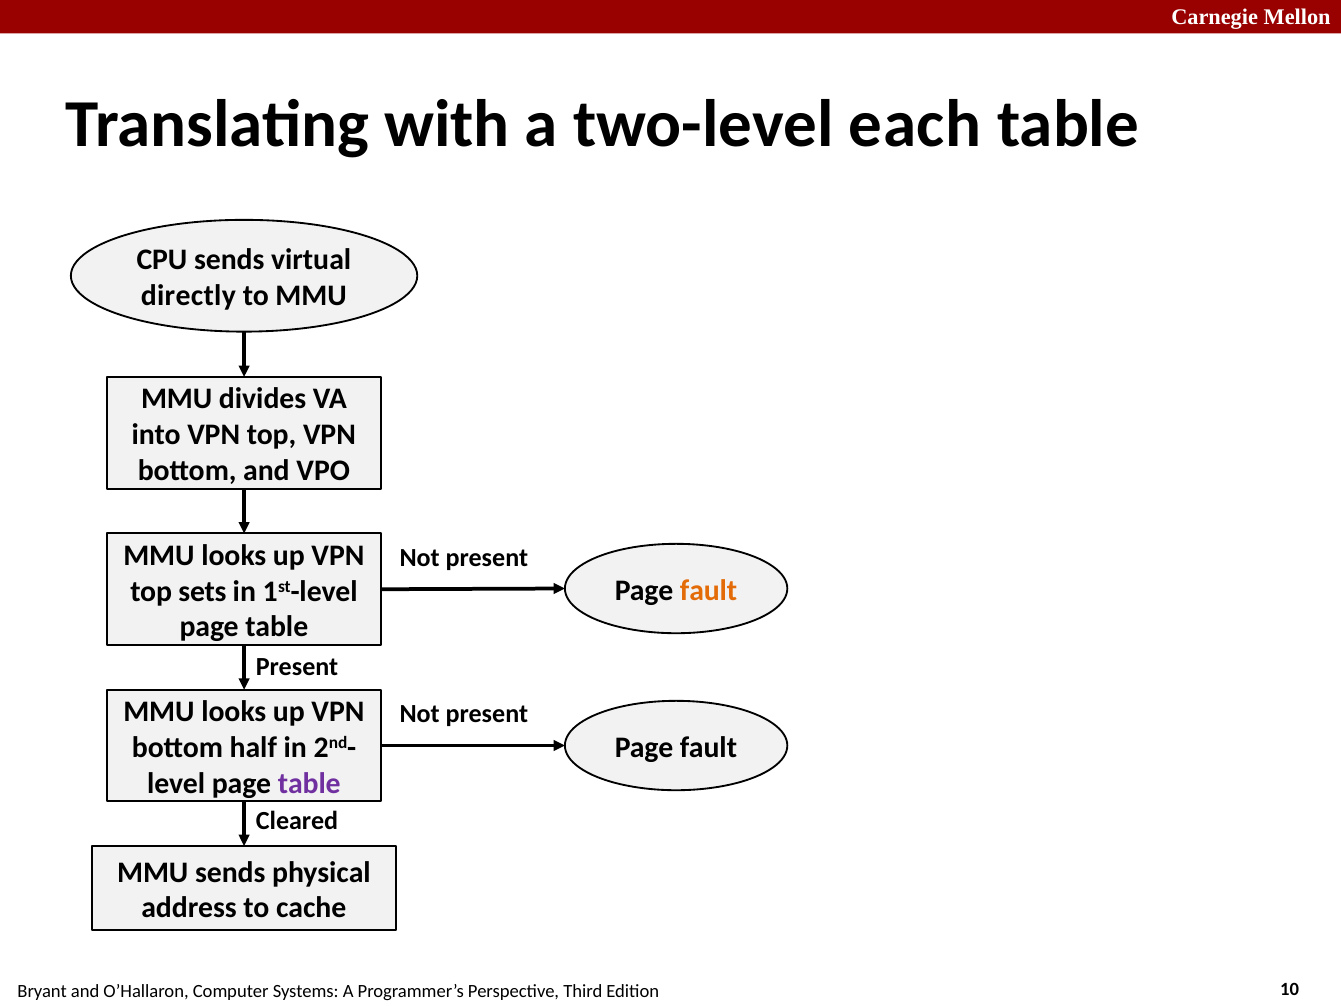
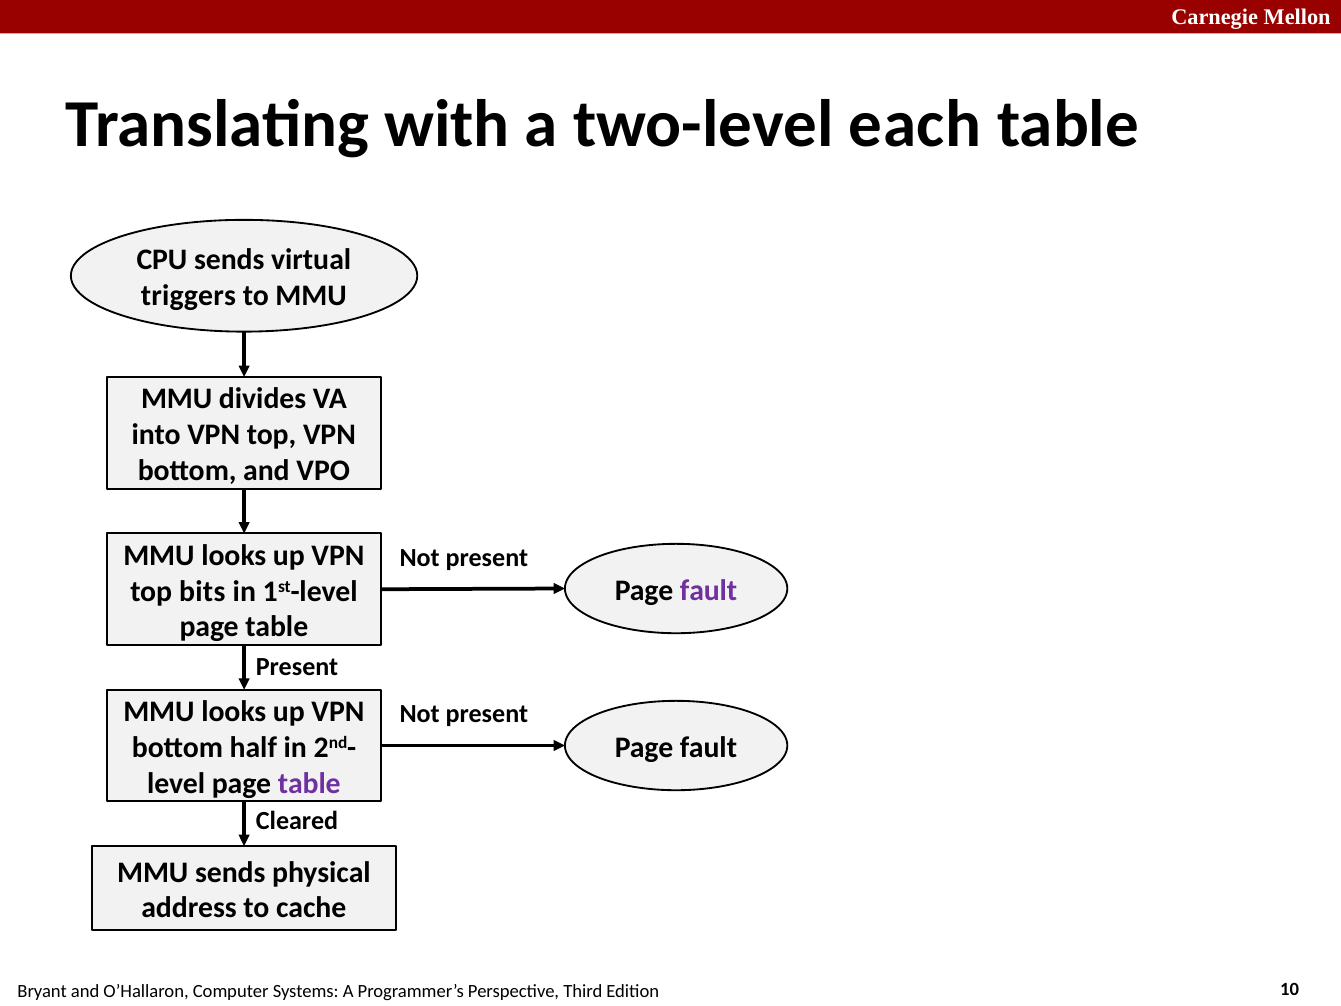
directly: directly -> triggers (188, 296)
fault colour: orange -> purple (709, 590)
sets: sets -> bits (202, 591)
